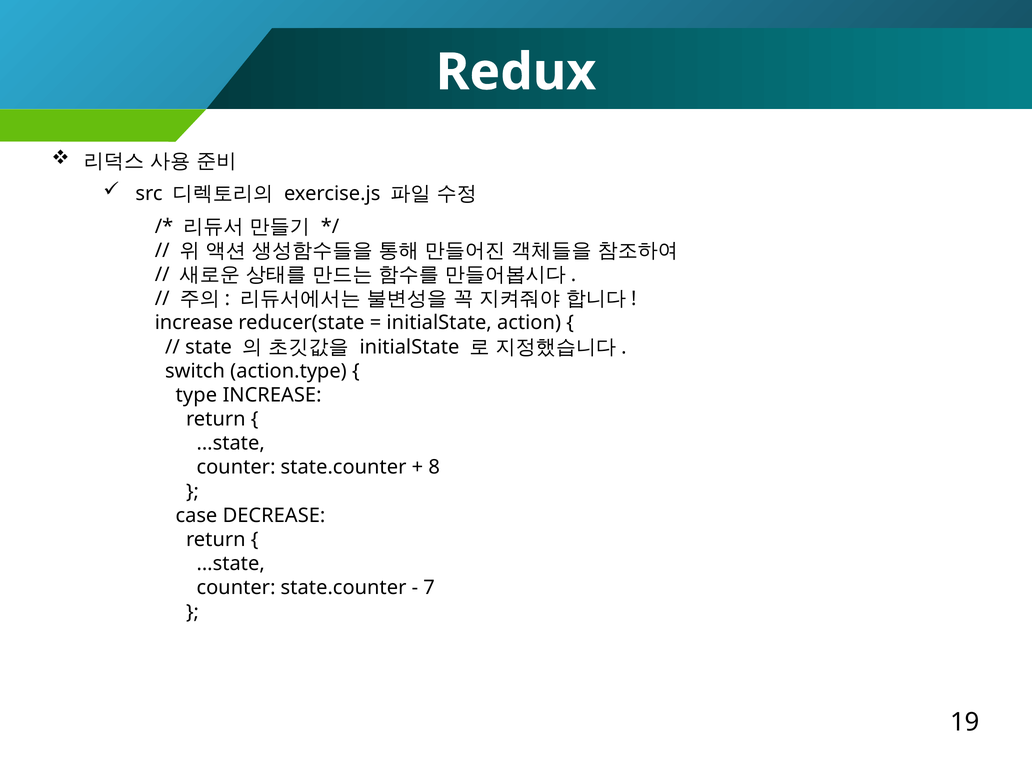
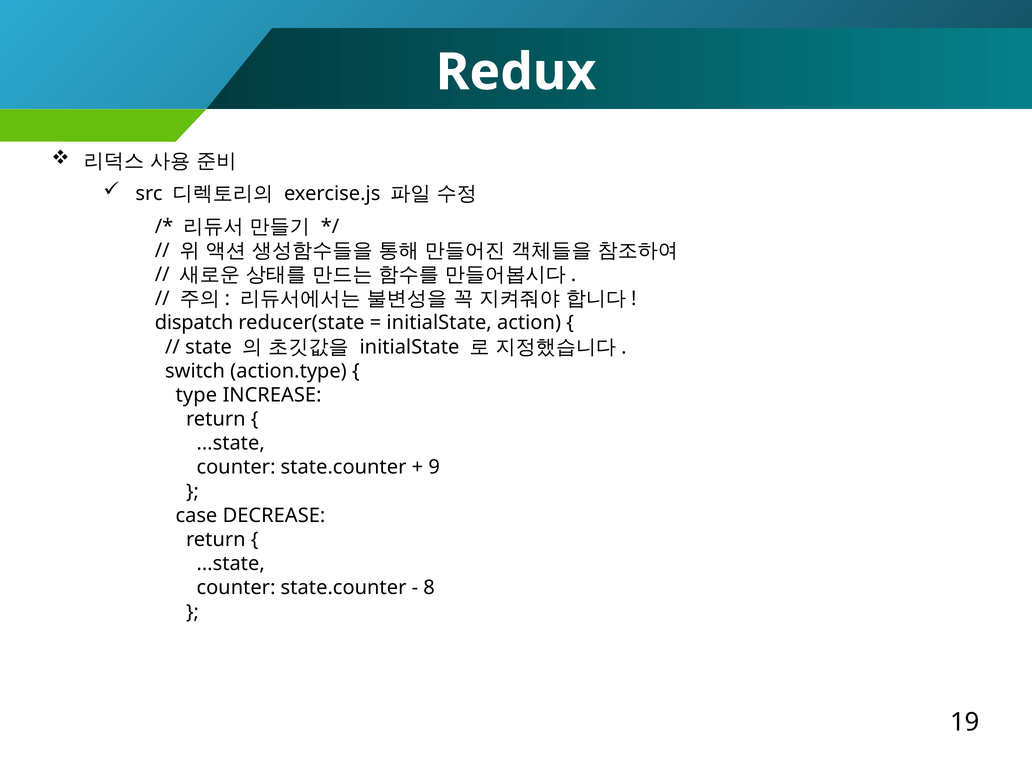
increase: increase -> dispatch (194, 323)
8: 8 -> 9 (434, 467)
7: 7 -> 8 (429, 588)
